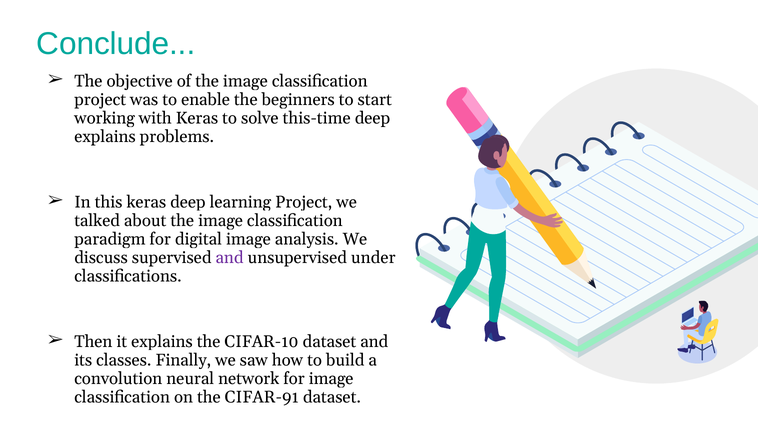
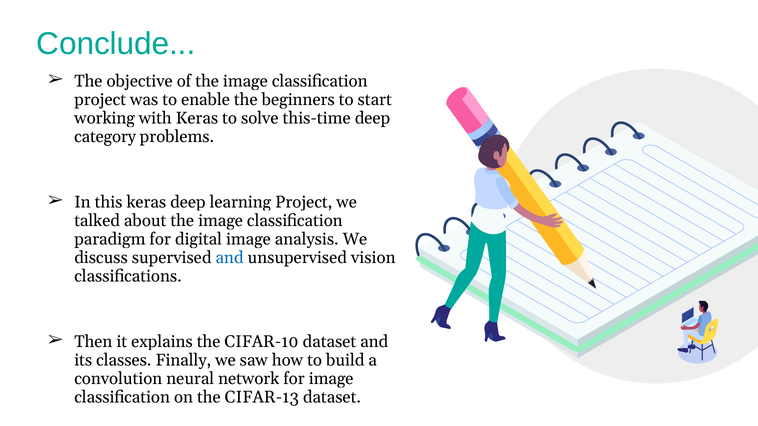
explains: explains -> category (105, 137)
and colour: purple -> blue (230, 258)
under: under -> vision (373, 258)
CIFAR-91: CIFAR-91 -> CIFAR-13 (262, 398)
